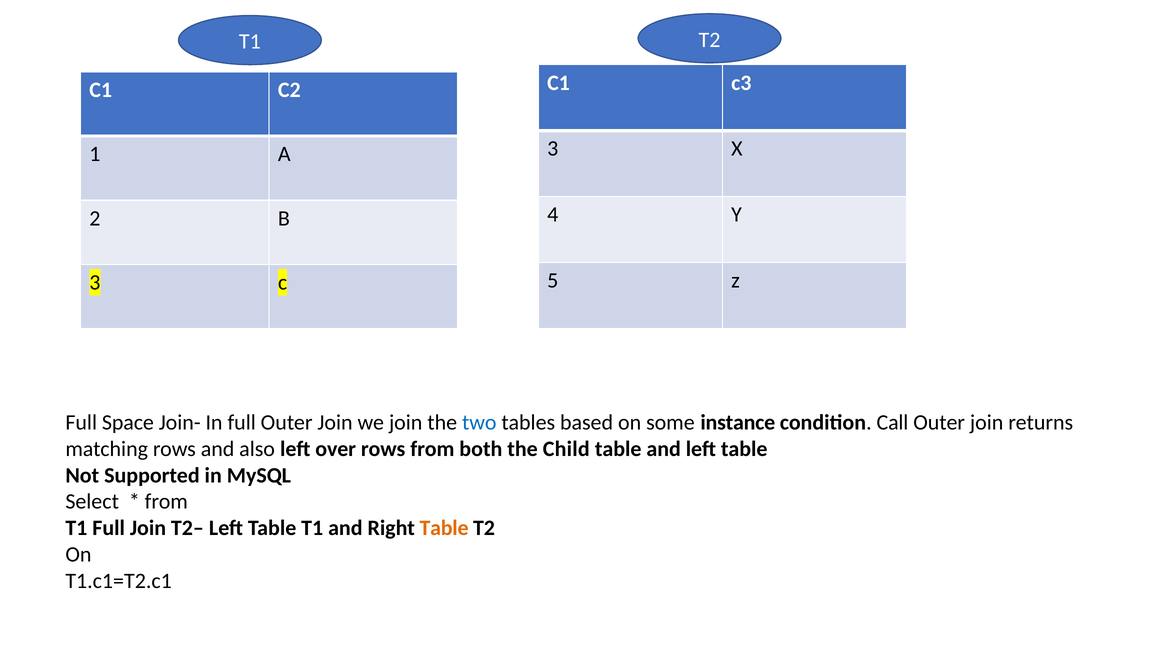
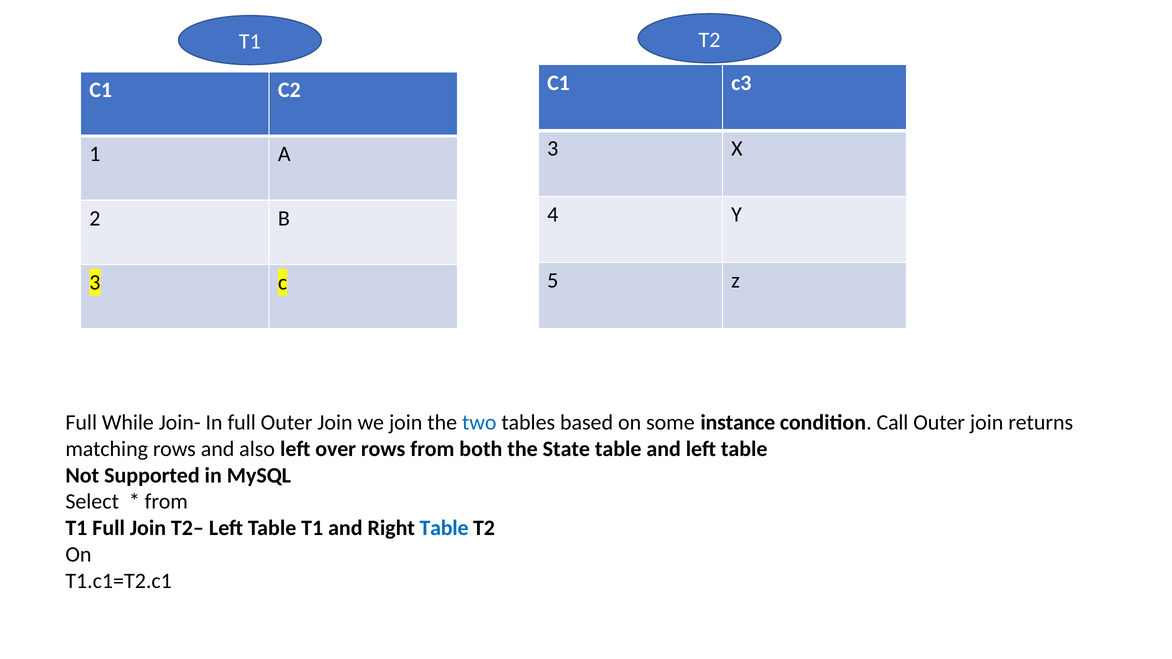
Space: Space -> While (128, 423)
Child: Child -> State (566, 449)
Table colour: orange -> blue (444, 528)
